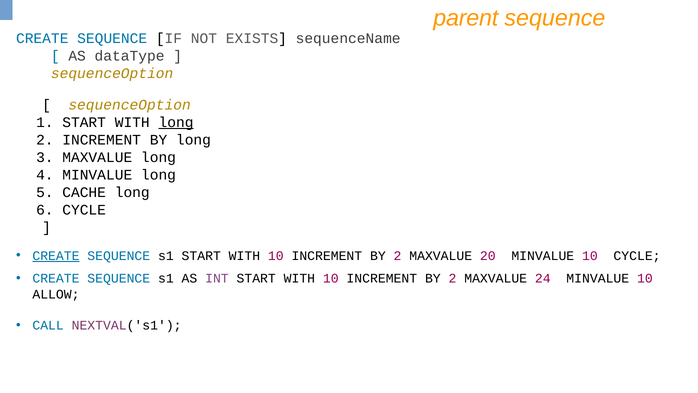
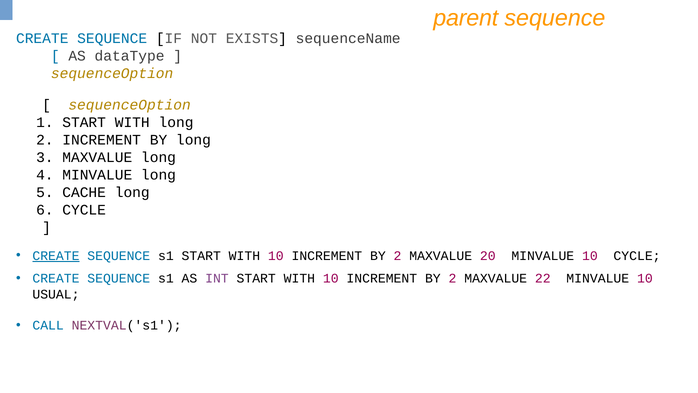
long underline: present -> none (176, 122)
24: 24 -> 22 (543, 278)
ALLOW: ALLOW -> USUAL (56, 294)
